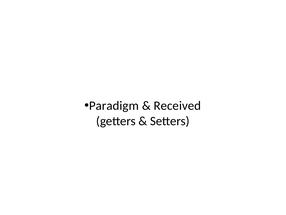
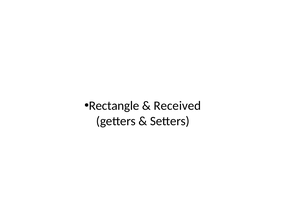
Paradigm: Paradigm -> Rectangle (114, 106)
